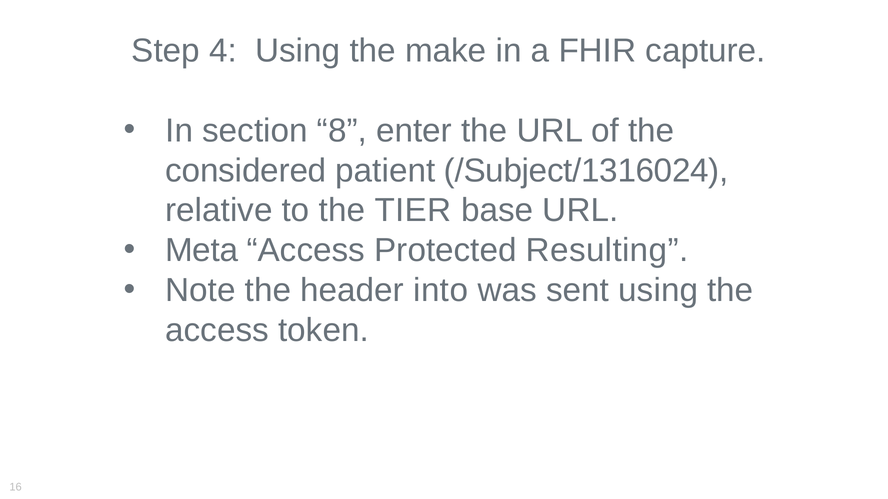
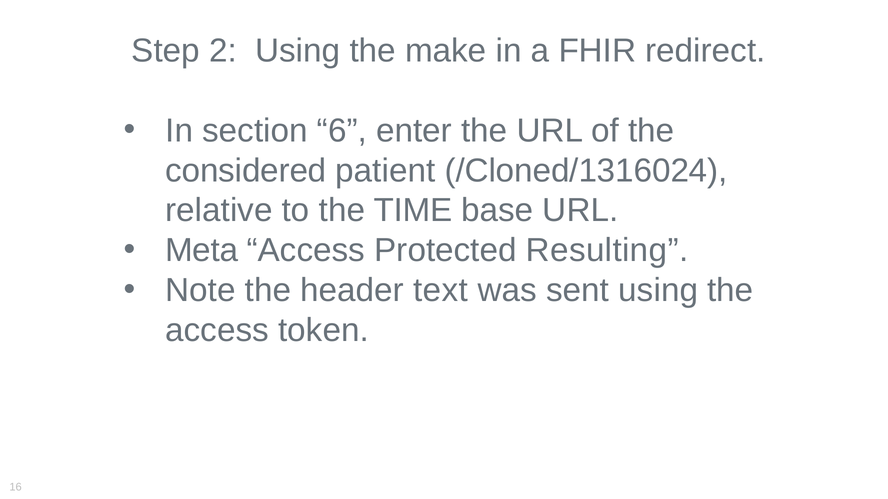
4: 4 -> 2 (223, 51)
capture: capture -> redirect (705, 51)
8: 8 -> 6 (342, 131)
/Subject/1316024: /Subject/1316024 -> /Cloned/1316024 (586, 171)
TIER: TIER -> TIME (413, 211)
into: into -> text (441, 291)
